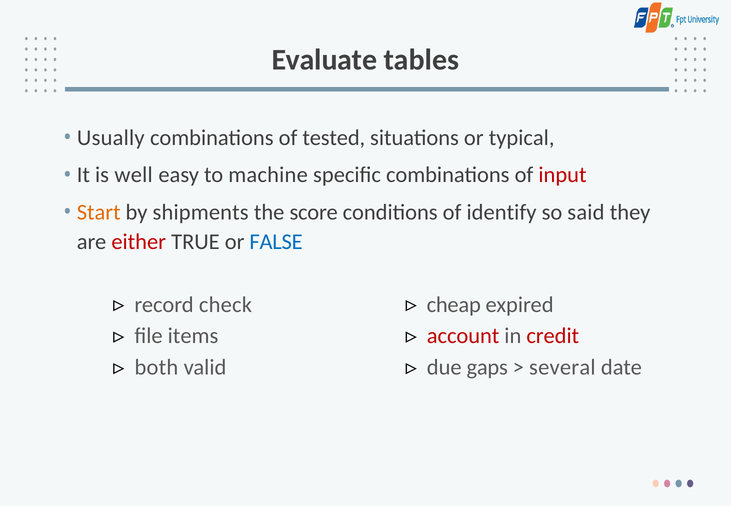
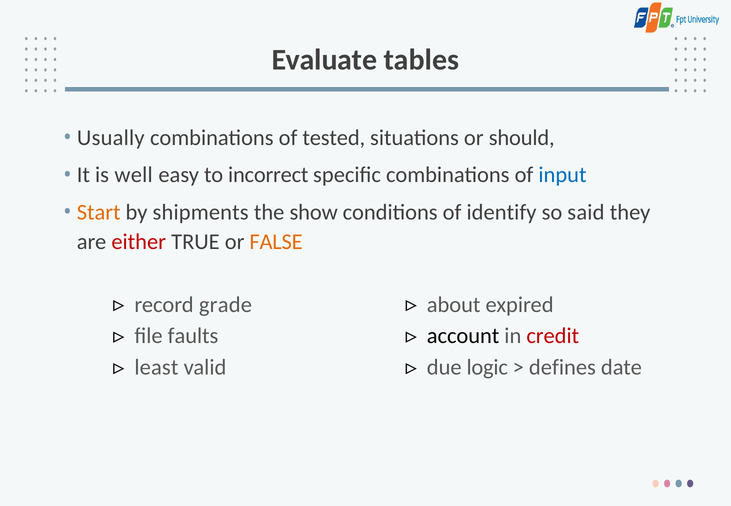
typical: typical -> should (522, 138)
machine: machine -> incorrect (268, 175)
input colour: red -> blue (562, 175)
score: score -> show (314, 212)
FALSE colour: blue -> orange (276, 242)
check: check -> grade (225, 305)
cheap: cheap -> about (454, 305)
items: items -> faults (193, 336)
account colour: red -> black (463, 336)
both: both -> least (156, 368)
gaps: gaps -> logic (487, 368)
several: several -> defines (562, 368)
